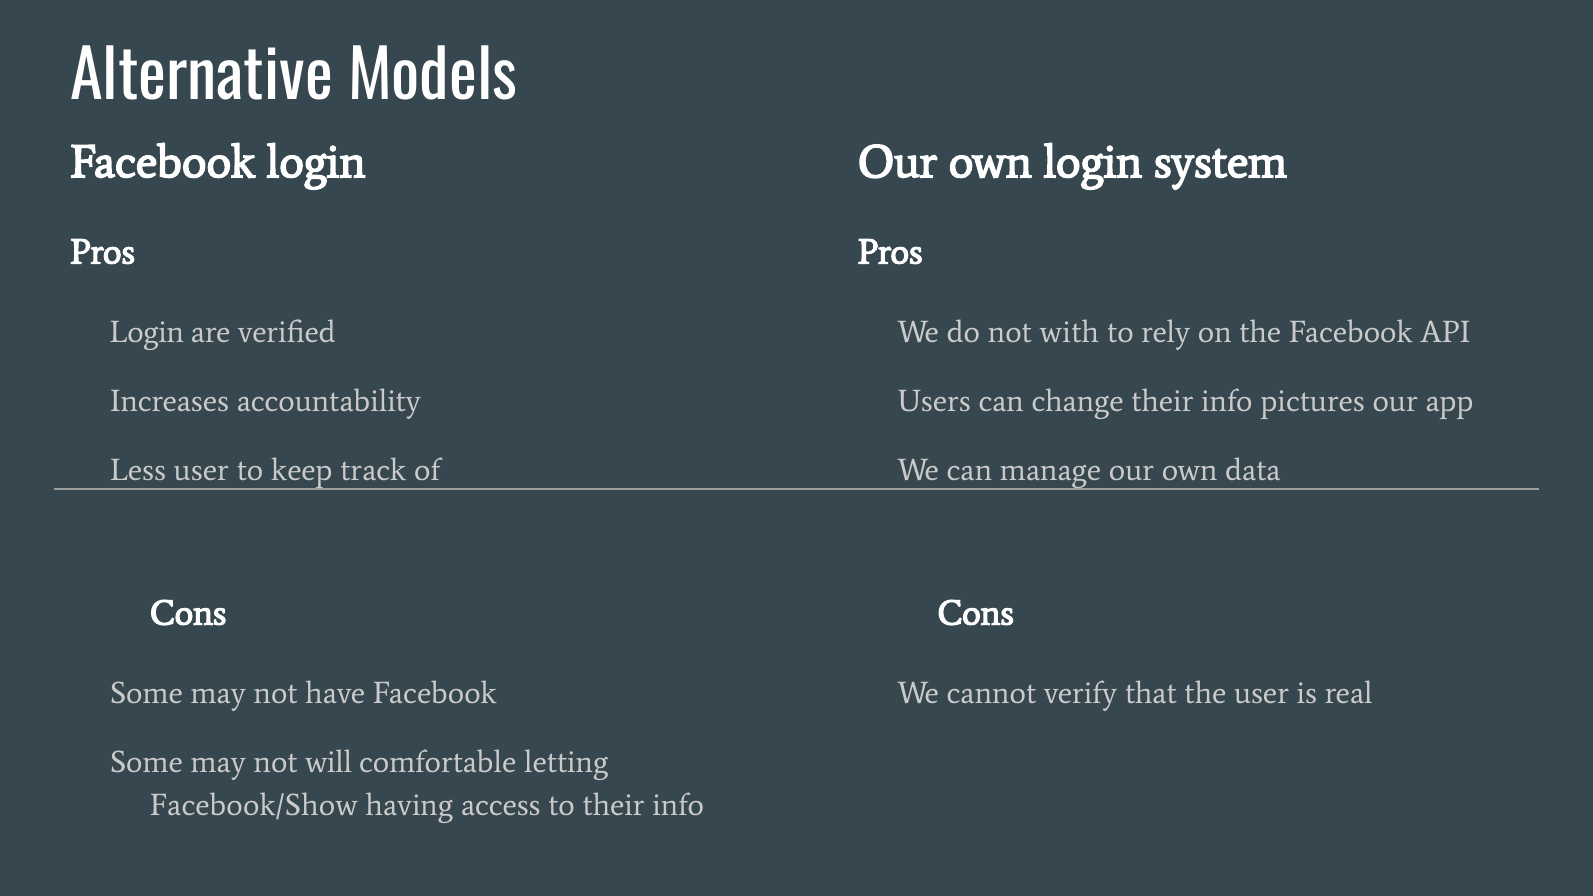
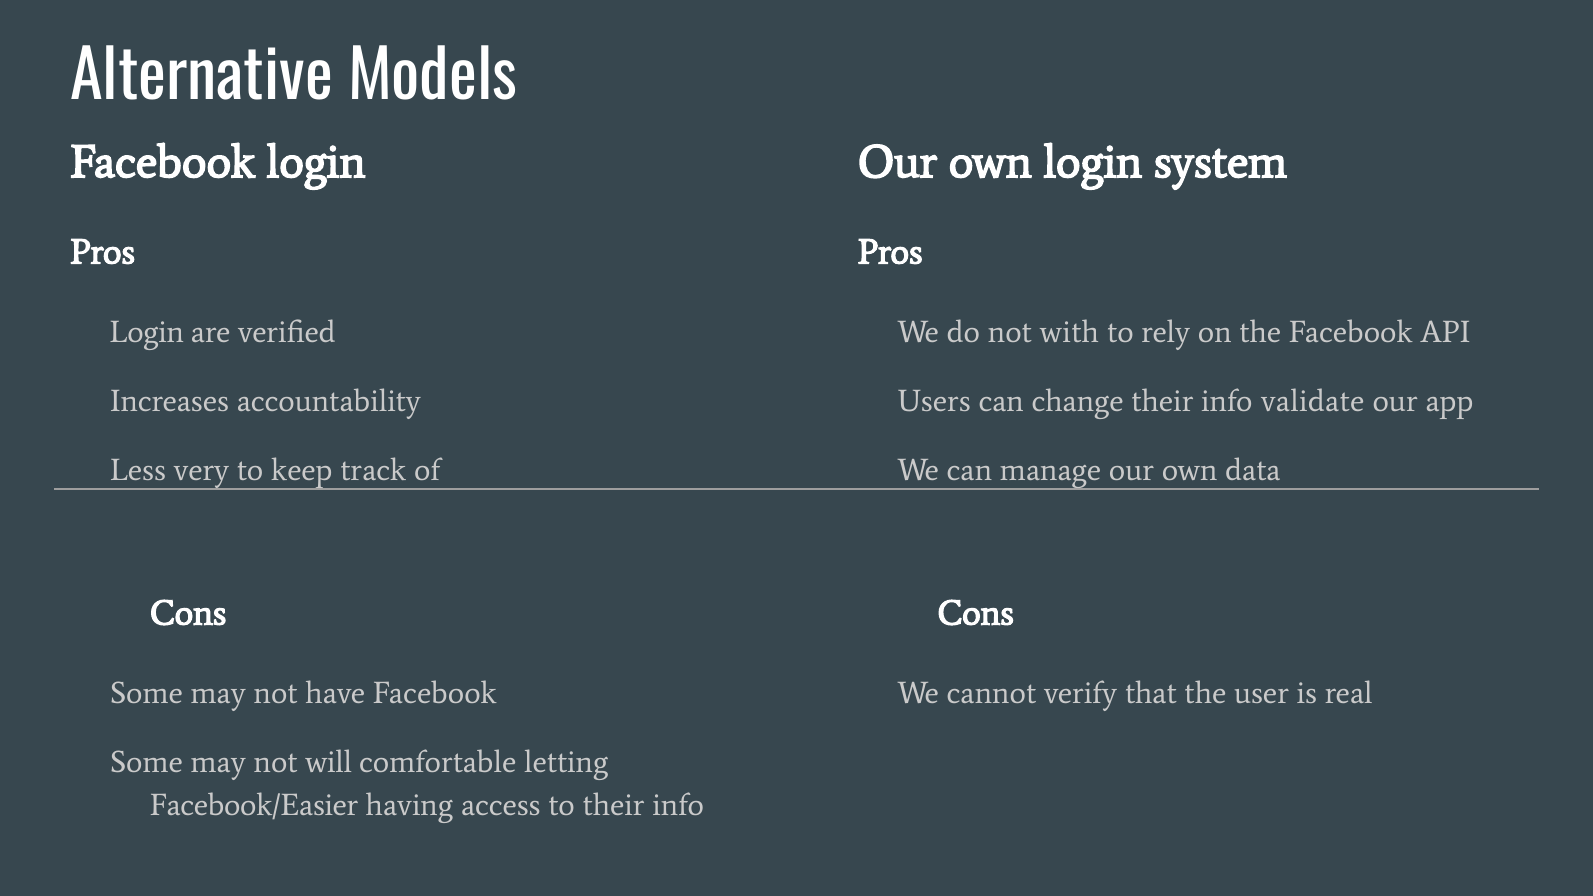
pictures: pictures -> validate (1313, 402)
Less user: user -> very (201, 471)
Facebook/Show: Facebook/Show -> Facebook/Easier (254, 805)
